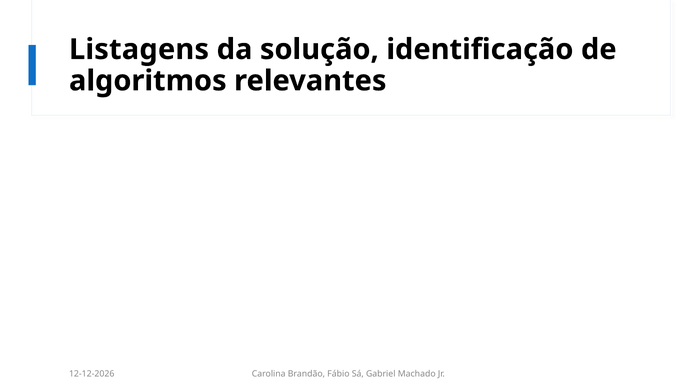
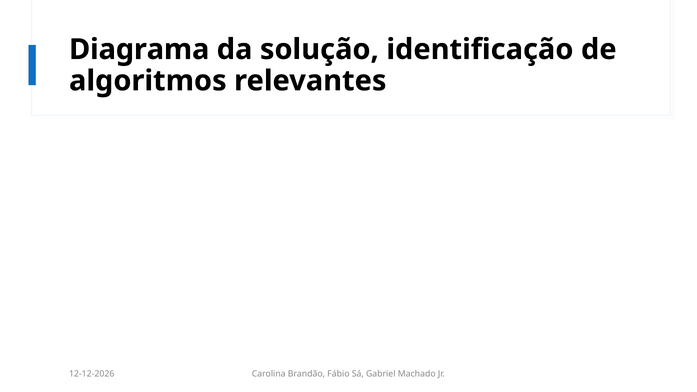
Listagens: Listagens -> Diagrama (139, 49)
